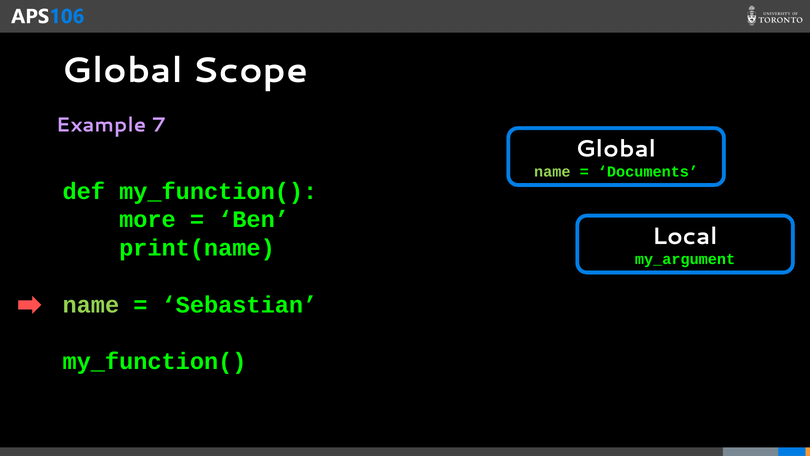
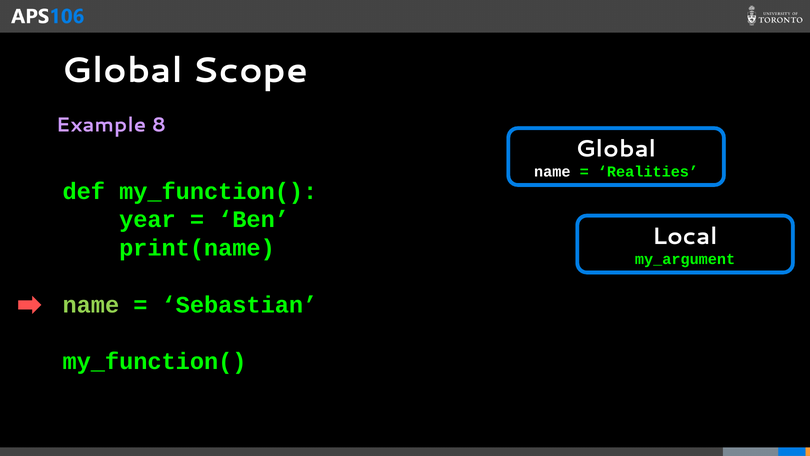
7: 7 -> 8 (159, 125)
name colour: light green -> white (552, 172)
Documents: Documents -> Realities (648, 172)
more: more -> year (147, 219)
